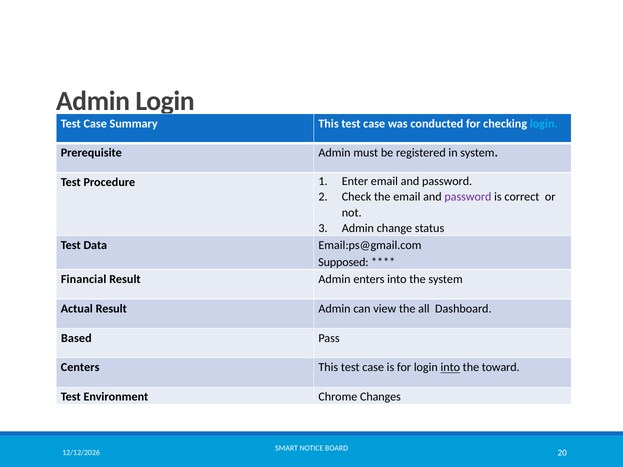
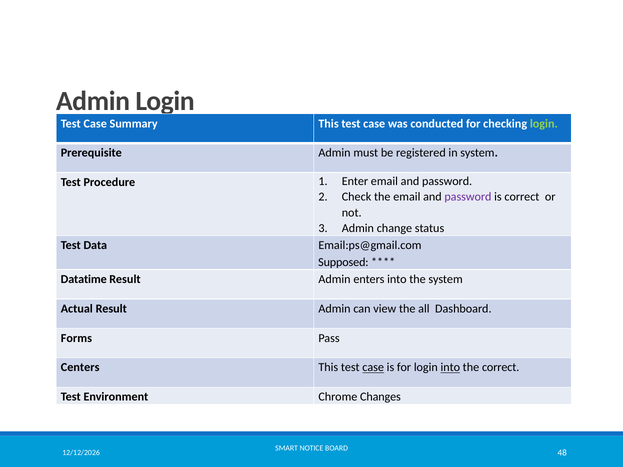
login colour: light blue -> light green (544, 124)
Financial: Financial -> Datatime (84, 279)
Based: Based -> Forms (76, 338)
case underline: none -> present (373, 368)
the toward: toward -> correct (501, 368)
20: 20 -> 48 (562, 453)
